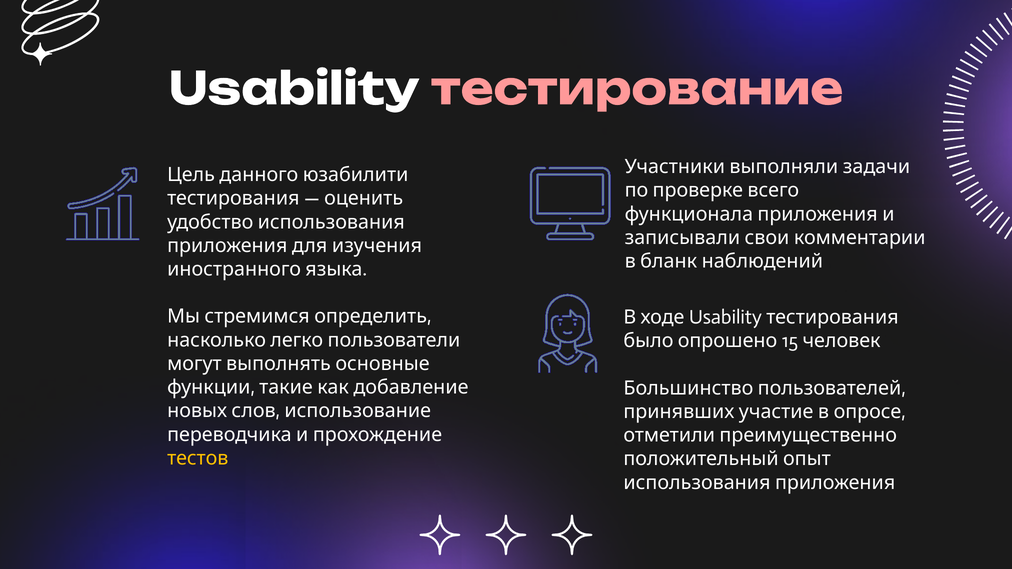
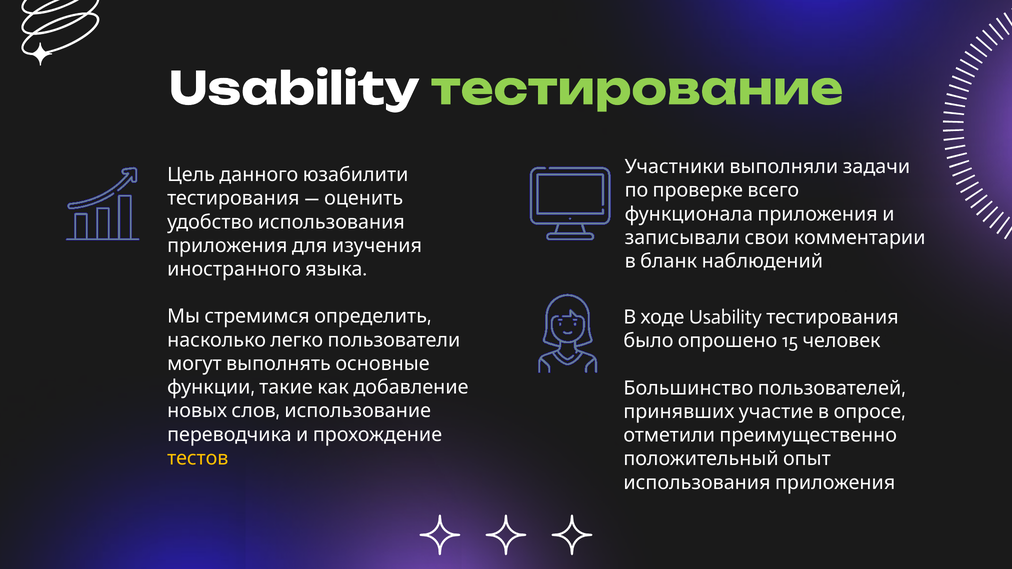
тестирование colour: pink -> light green (637, 90)
